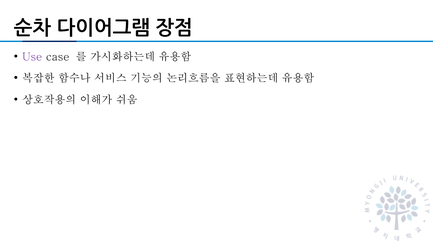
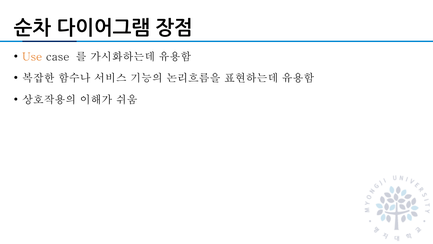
Use colour: purple -> orange (32, 57)
